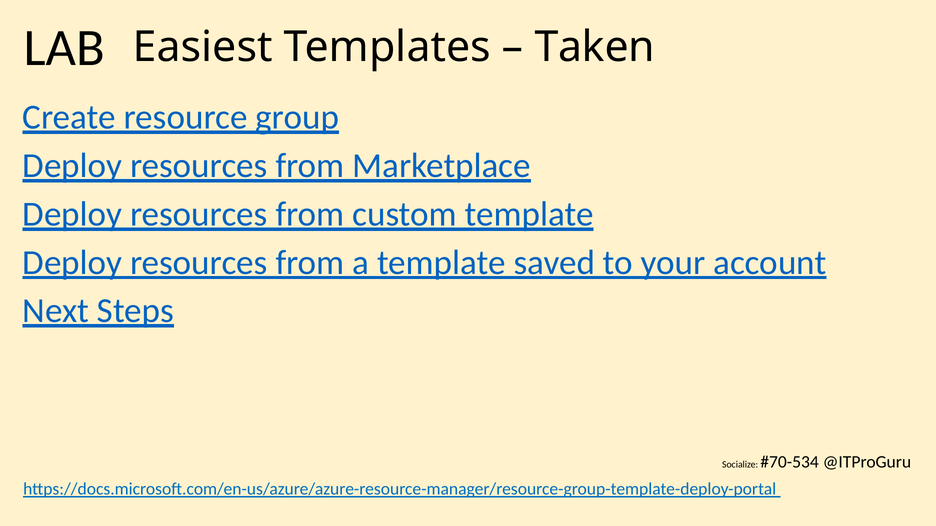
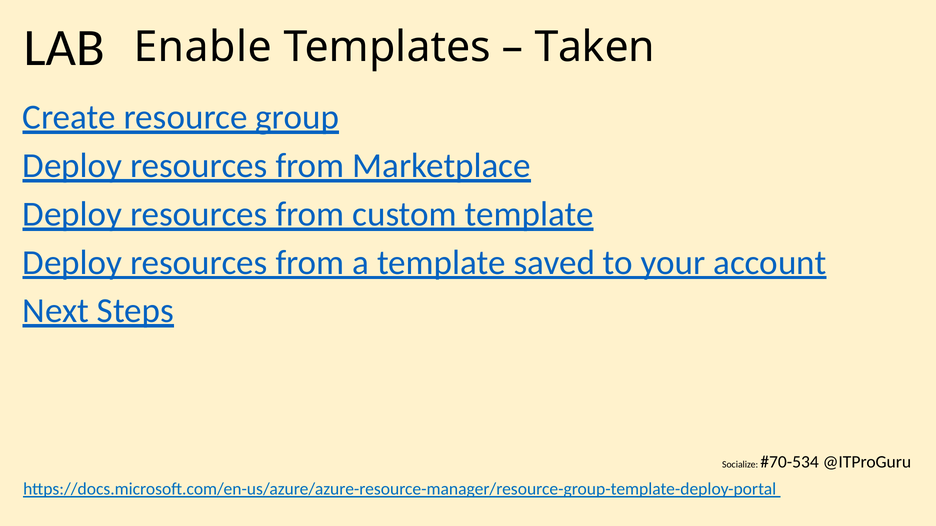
Easiest: Easiest -> Enable (203, 47)
